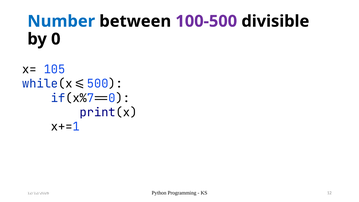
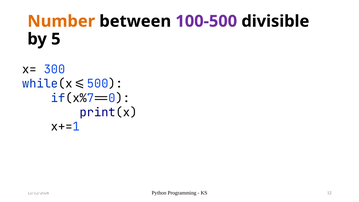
Number colour: blue -> orange (61, 21)
0: 0 -> 5 (56, 39)
105: 105 -> 300 (55, 69)
